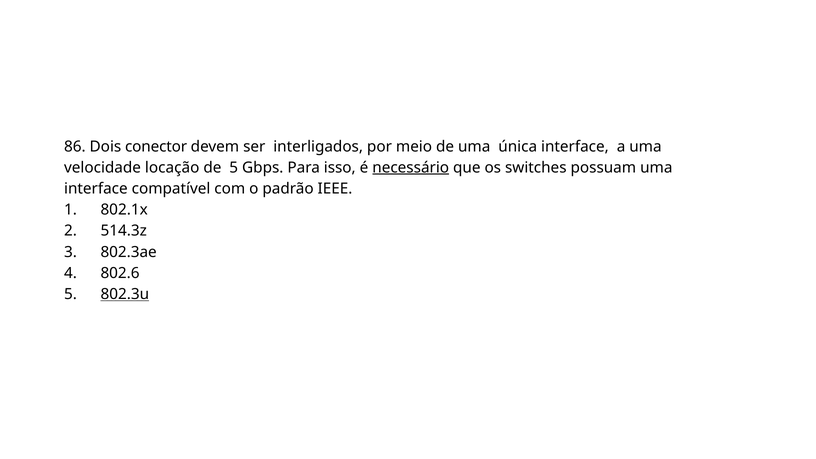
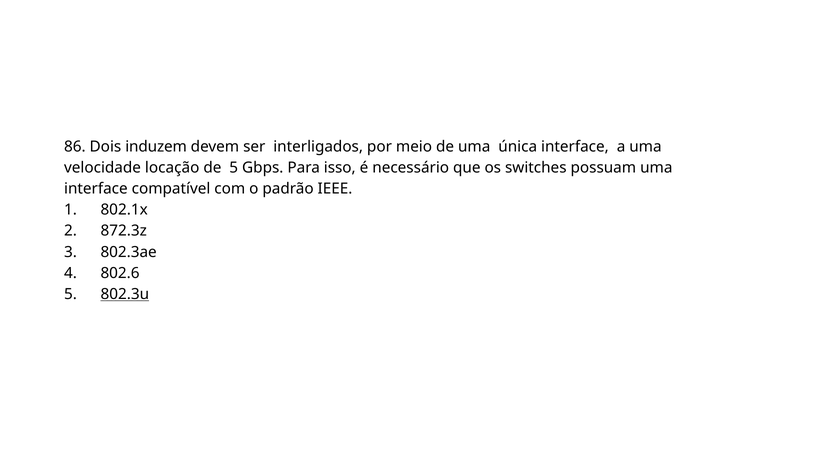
conector: conector -> induzem (156, 146)
necessário underline: present -> none (411, 168)
514.3z: 514.3z -> 872.3z (124, 231)
